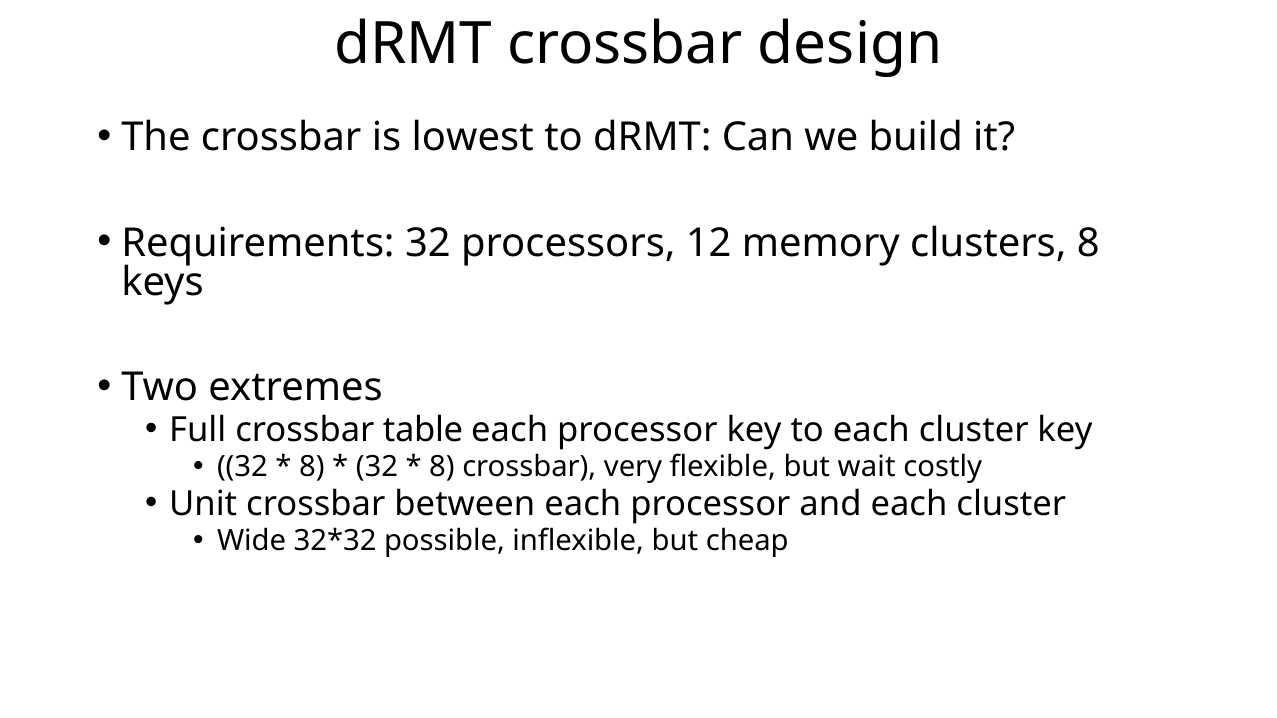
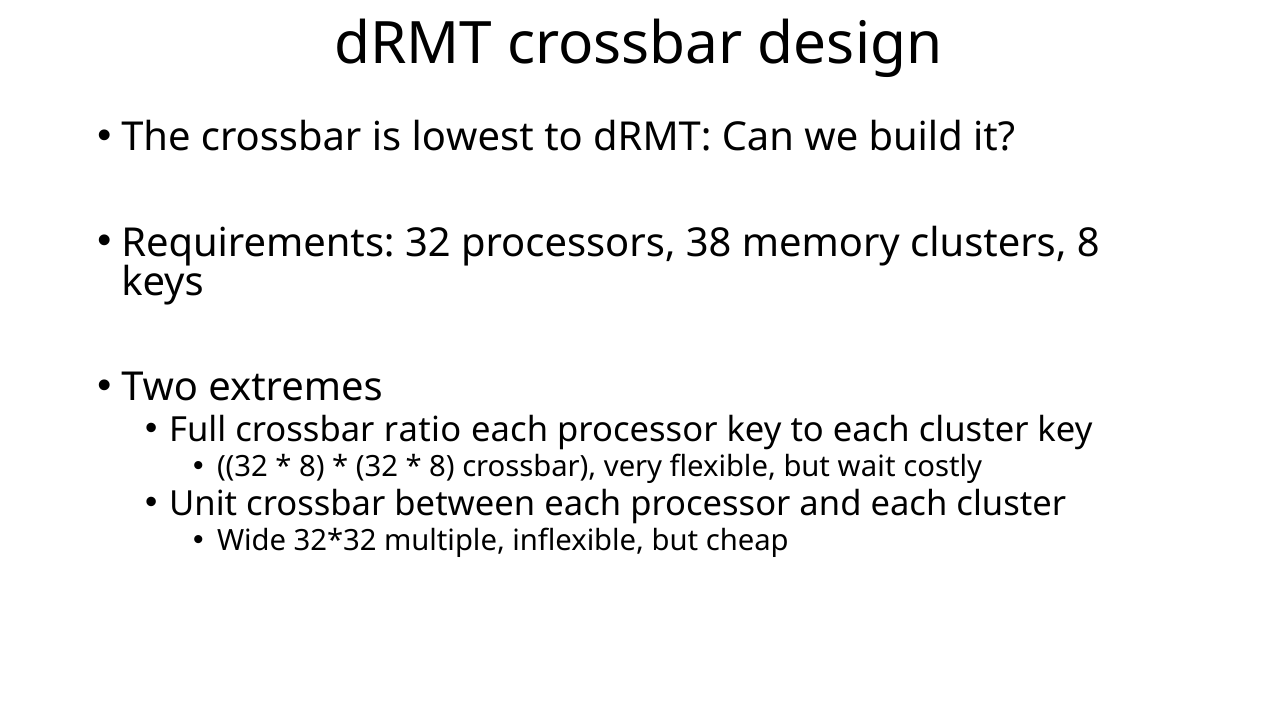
12: 12 -> 38 (709, 243)
table: table -> ratio (423, 430)
possible: possible -> multiple (444, 541)
